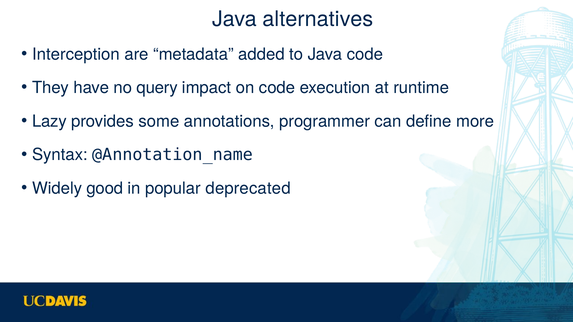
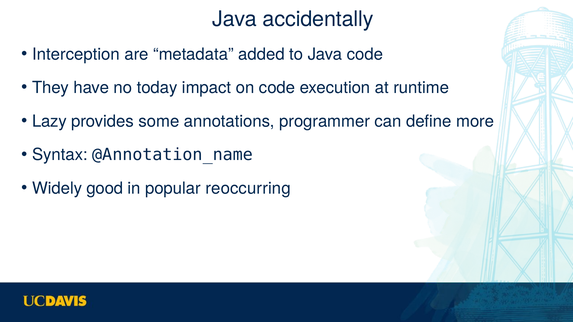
alternatives: alternatives -> accidentally (318, 19)
query: query -> today (157, 88)
deprecated: deprecated -> reoccurring (248, 188)
